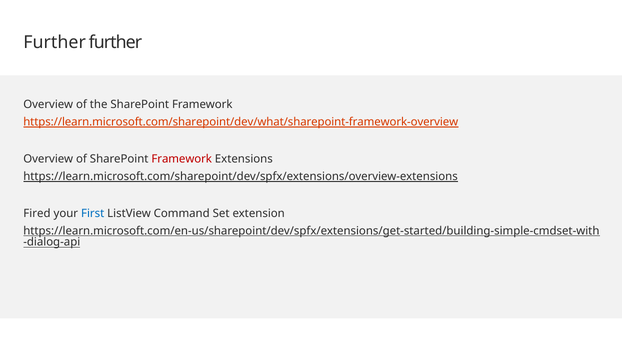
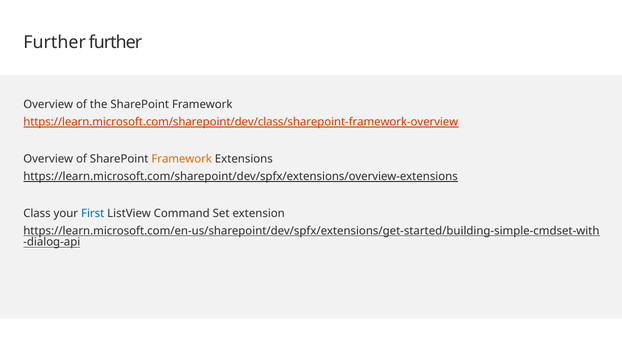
https://learn.microsoft.com/sharepoint/dev/what/sharepoint-framework-overview: https://learn.microsoft.com/sharepoint/dev/what/sharepoint-framework-overview -> https://learn.microsoft.com/sharepoint/dev/class/sharepoint-framework-overview (241, 122)
Framework colour: red -> orange (182, 159)
Fired: Fired -> Class (37, 213)
